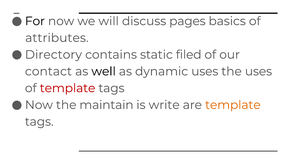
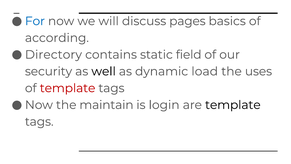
For colour: black -> blue (35, 21)
attributes: attributes -> according (57, 38)
filed: filed -> field (189, 55)
contact: contact -> security (49, 71)
dynamic uses: uses -> load (205, 71)
write: write -> login (164, 105)
template colour: orange -> black (233, 105)
